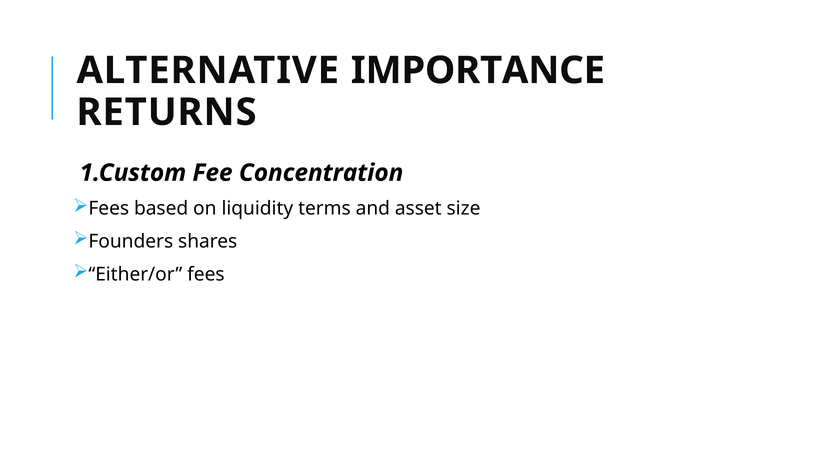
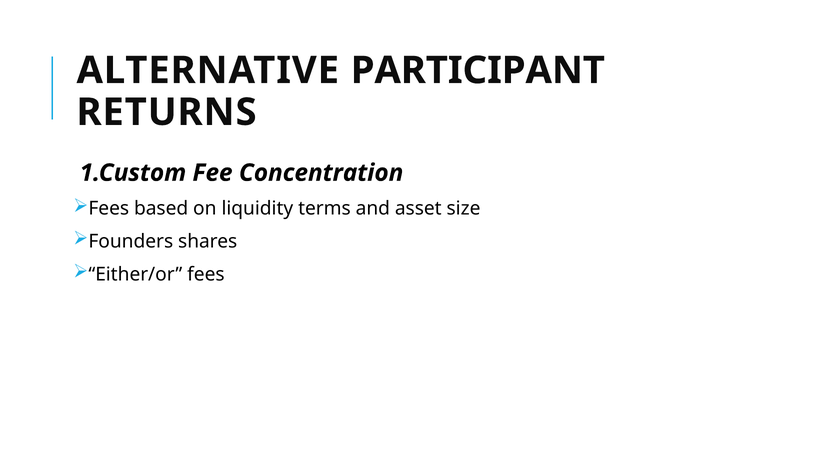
IMPORTANCE: IMPORTANCE -> PARTICIPANT (478, 71)
